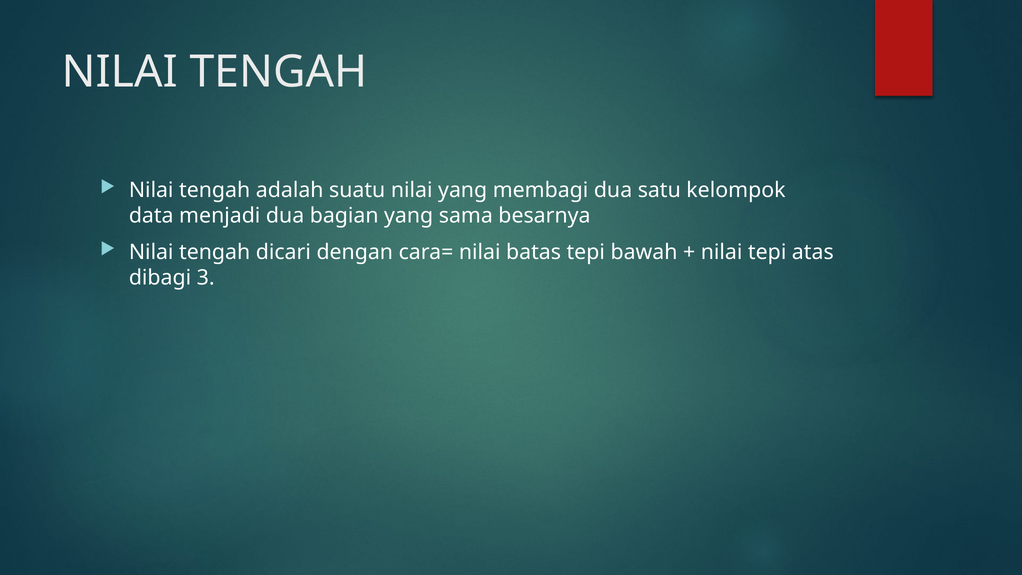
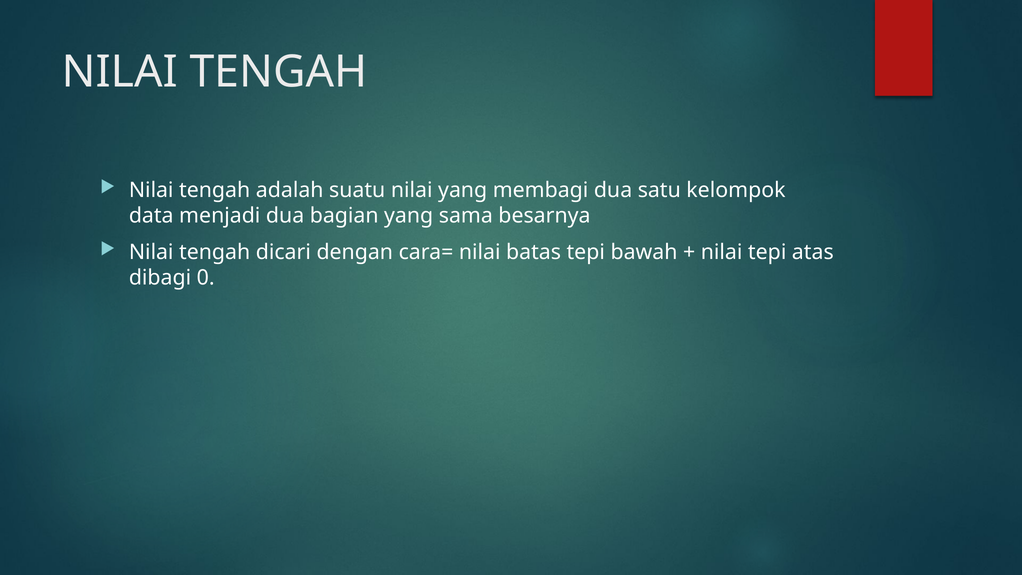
3: 3 -> 0 (206, 278)
